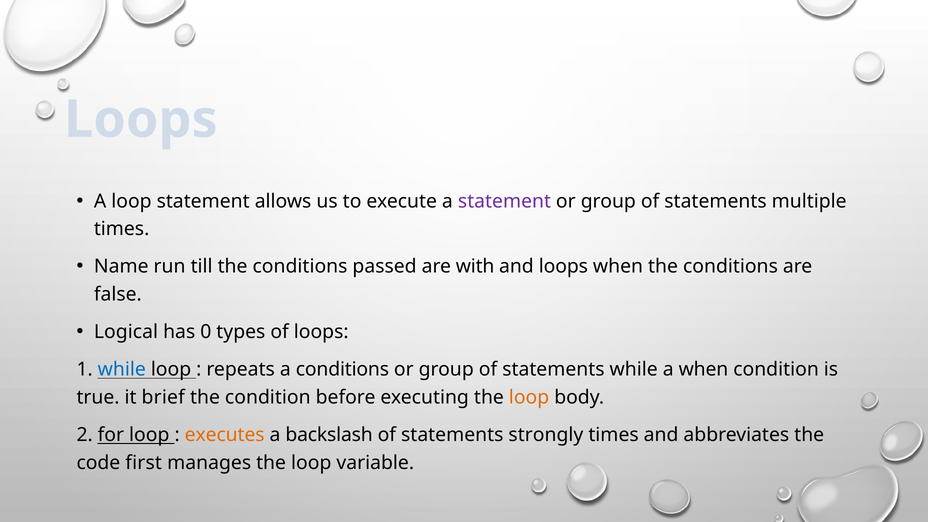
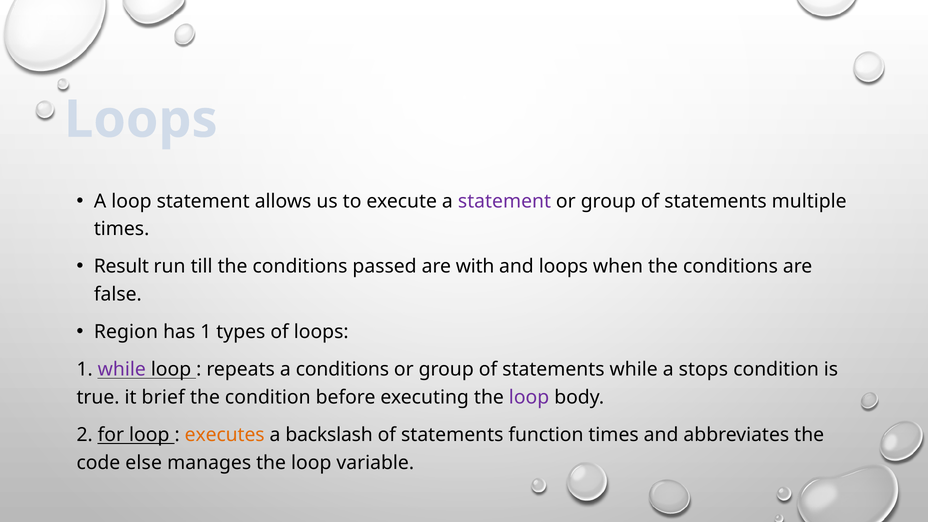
Name: Name -> Result (121, 267)
Logical: Logical -> Region (126, 332)
has 0: 0 -> 1 (206, 332)
while colour: blue -> purple (122, 369)
a when: when -> stops (703, 369)
loop colour: orange -> purple (529, 397)
strongly: strongly -> function (546, 435)
first: first -> else (144, 463)
